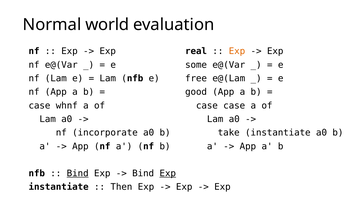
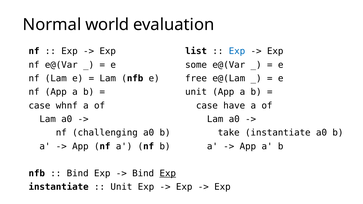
real: real -> list (196, 51)
Exp colour: orange -> blue (237, 51)
good: good -> unit (196, 92)
case case: case -> have (234, 106)
incorporate: incorporate -> challenging (105, 133)
Bind underline: present -> none (78, 174)
Then: Then -> Unit (121, 187)
